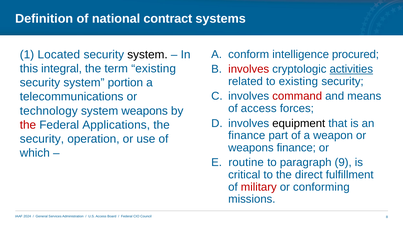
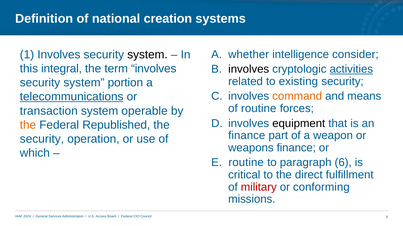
contract: contract -> creation (168, 19)
conform: conform -> whether (249, 54)
procured: procured -> consider (355, 54)
1 Located: Located -> Involves (59, 55)
term existing: existing -> involves (154, 69)
involves colour: red -> black (249, 69)
command colour: red -> orange (297, 96)
telecommunications underline: none -> present (72, 97)
of access: access -> routine (259, 109)
technology: technology -> transaction (49, 111)
system weapons: weapons -> operable (145, 111)
the colour: red -> orange (28, 125)
Applications: Applications -> Republished (116, 125)
9: 9 -> 6 (343, 163)
